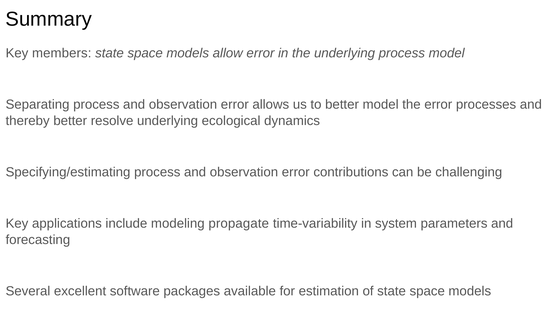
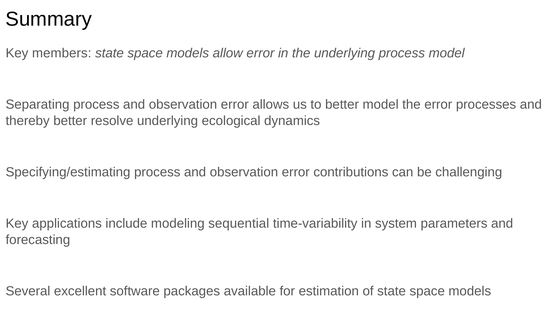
propagate: propagate -> sequential (239, 224)
